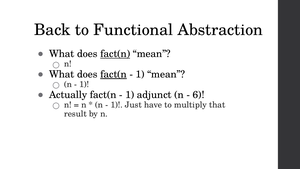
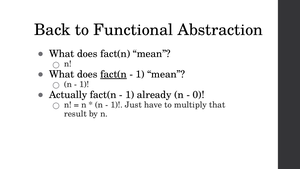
fact(n underline: present -> none (115, 54)
adjunct: adjunct -> already (154, 95)
6: 6 -> 0 (199, 95)
